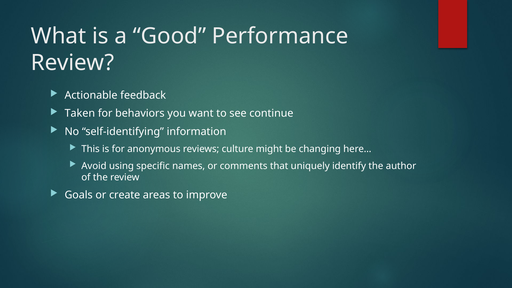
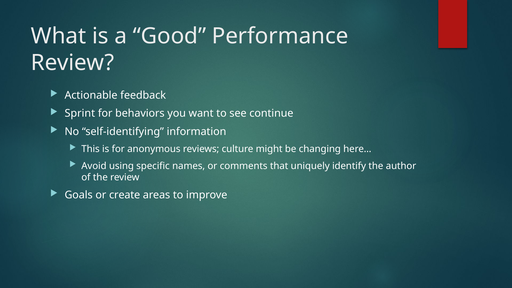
Taken: Taken -> Sprint (80, 113)
